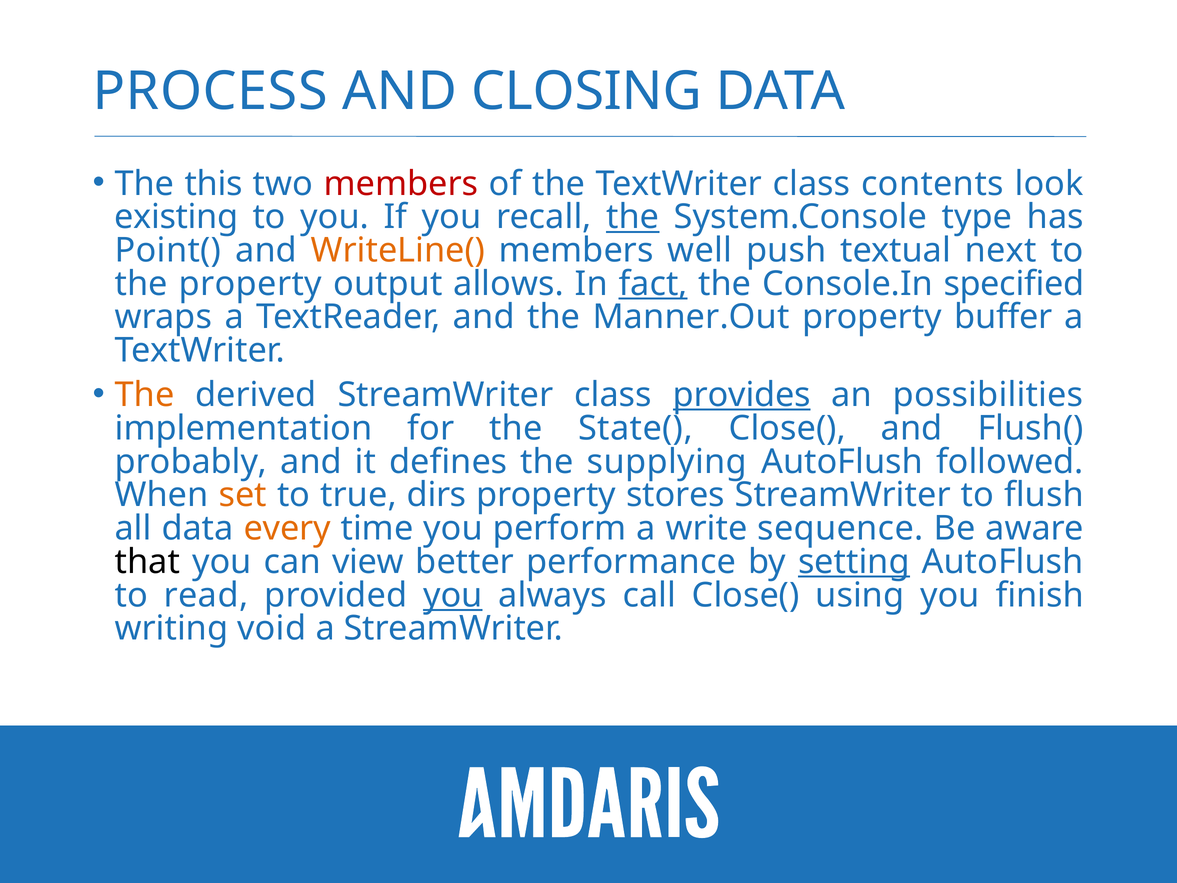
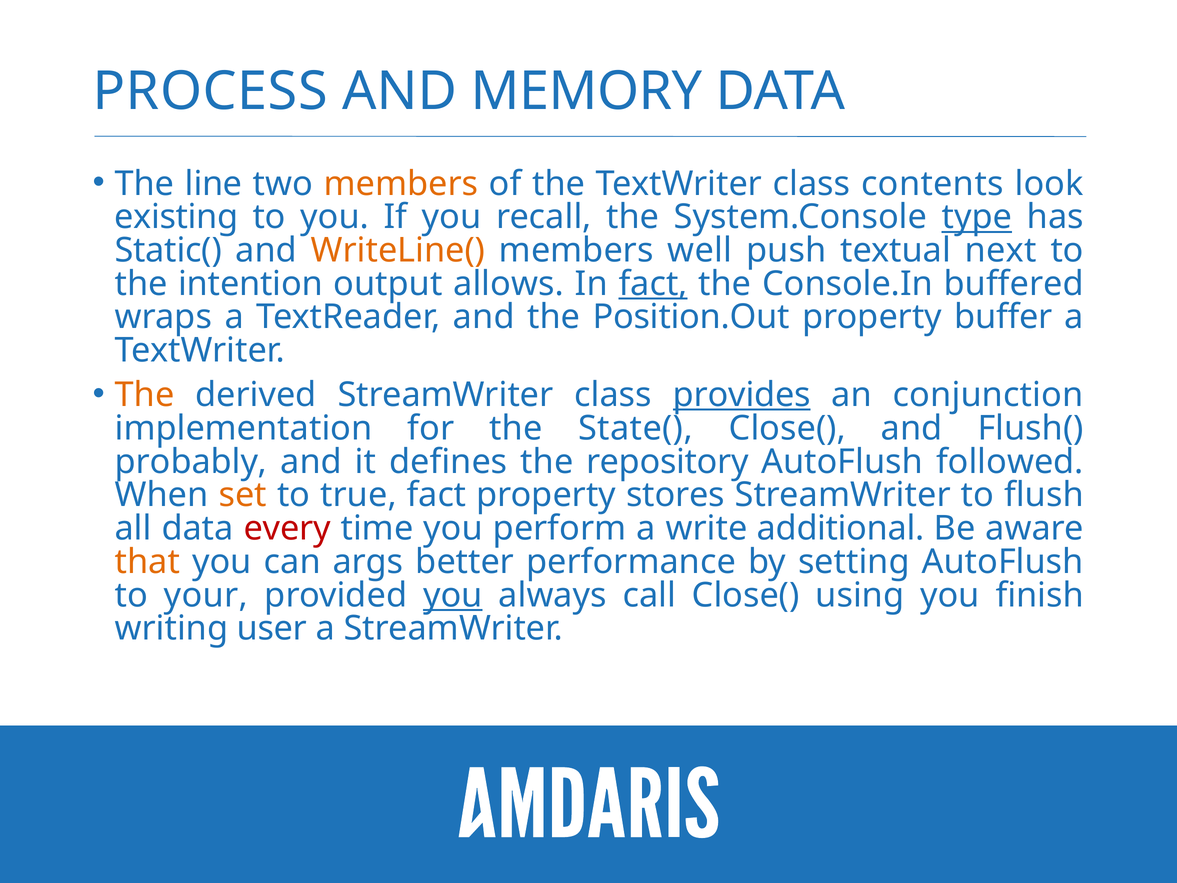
CLOSING: CLOSING -> MEMORY (587, 92)
this: this -> line (214, 184)
members colour: red -> orange (401, 184)
the underline: present -> none (633, 217)
type underline: none -> present (977, 217)
Point(: Point( -> Static( (168, 250)
the property: property -> intention (251, 284)
specified: specified -> buffered (1014, 284)
Manner.Out: Manner.Out -> Position.Out (691, 317)
possibilities: possibilities -> conjunction (988, 395)
supplying: supplying -> repository (667, 462)
true dirs: dirs -> fact (437, 495)
every colour: orange -> red (287, 528)
sequence: sequence -> additional (841, 528)
that colour: black -> orange (147, 562)
view: view -> args (368, 562)
setting underline: present -> none (854, 562)
read: read -> your (206, 595)
void: void -> user (272, 628)
